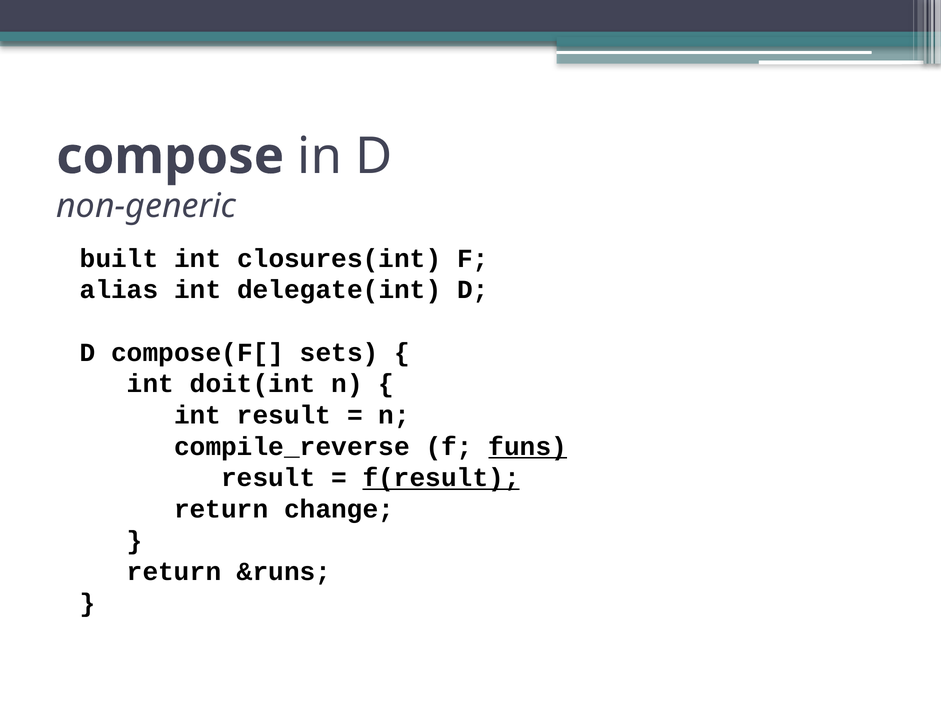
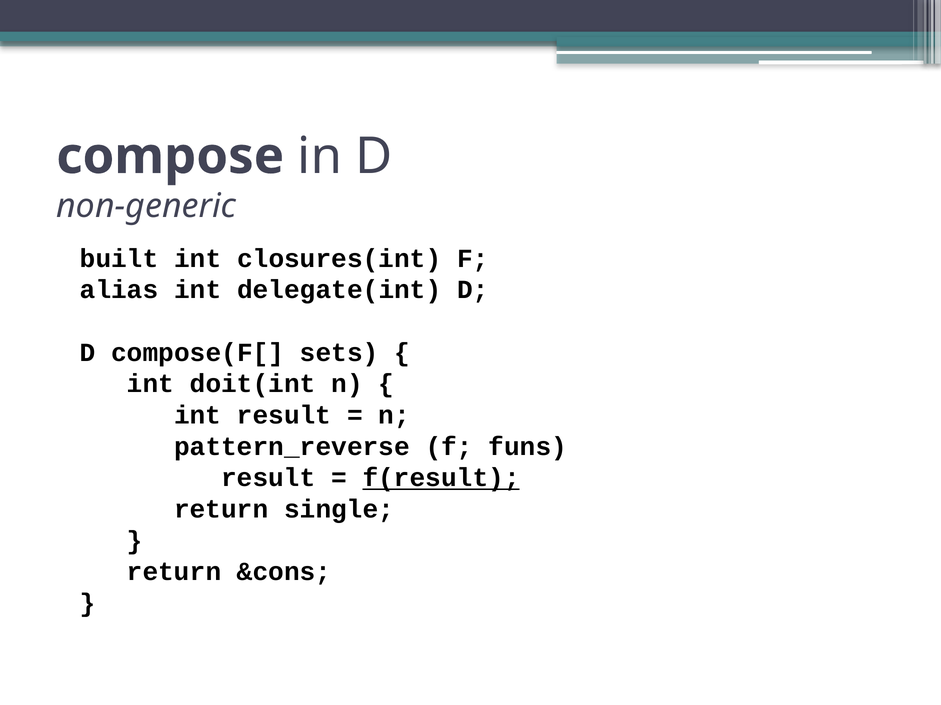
compile_reverse: compile_reverse -> pattern_reverse (292, 447)
funs underline: present -> none (528, 447)
change: change -> single (339, 510)
&runs: &runs -> &cons (284, 572)
